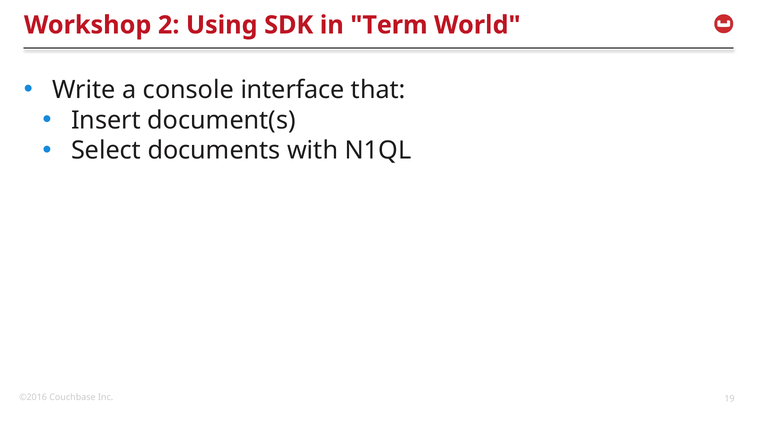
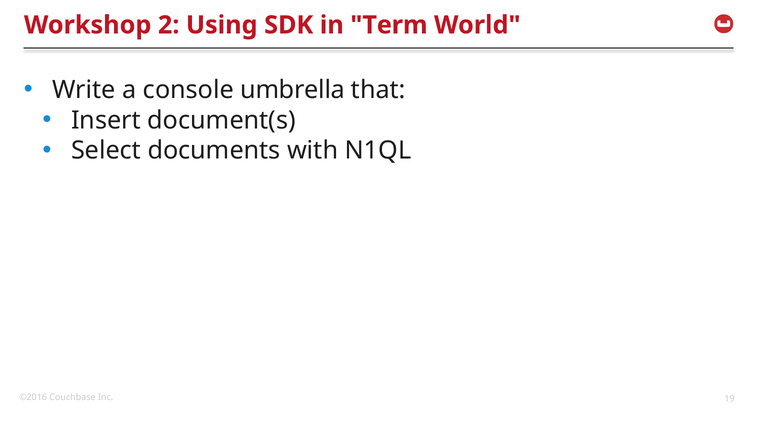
interface: interface -> umbrella (293, 90)
